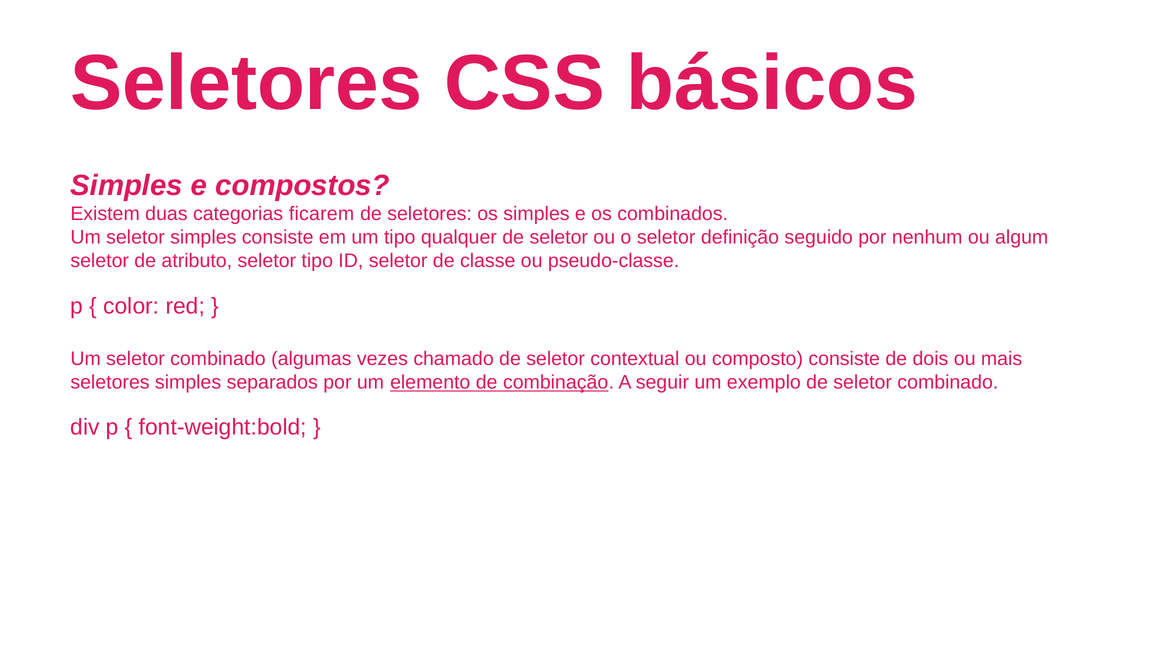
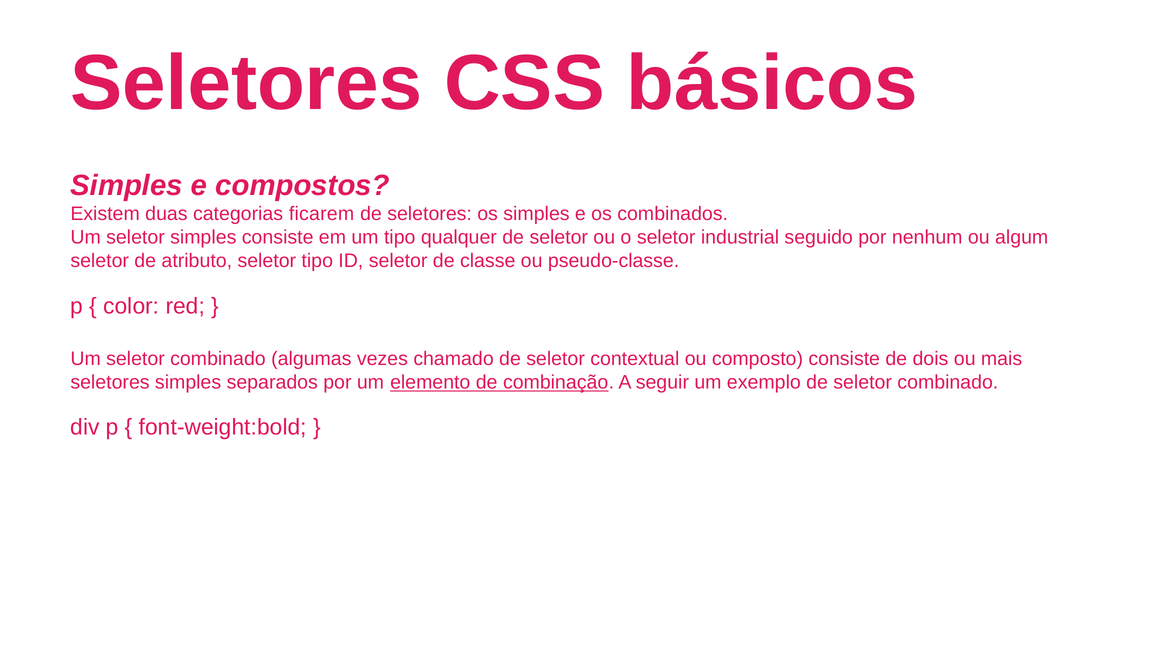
definição: definição -> industrial (740, 238)
